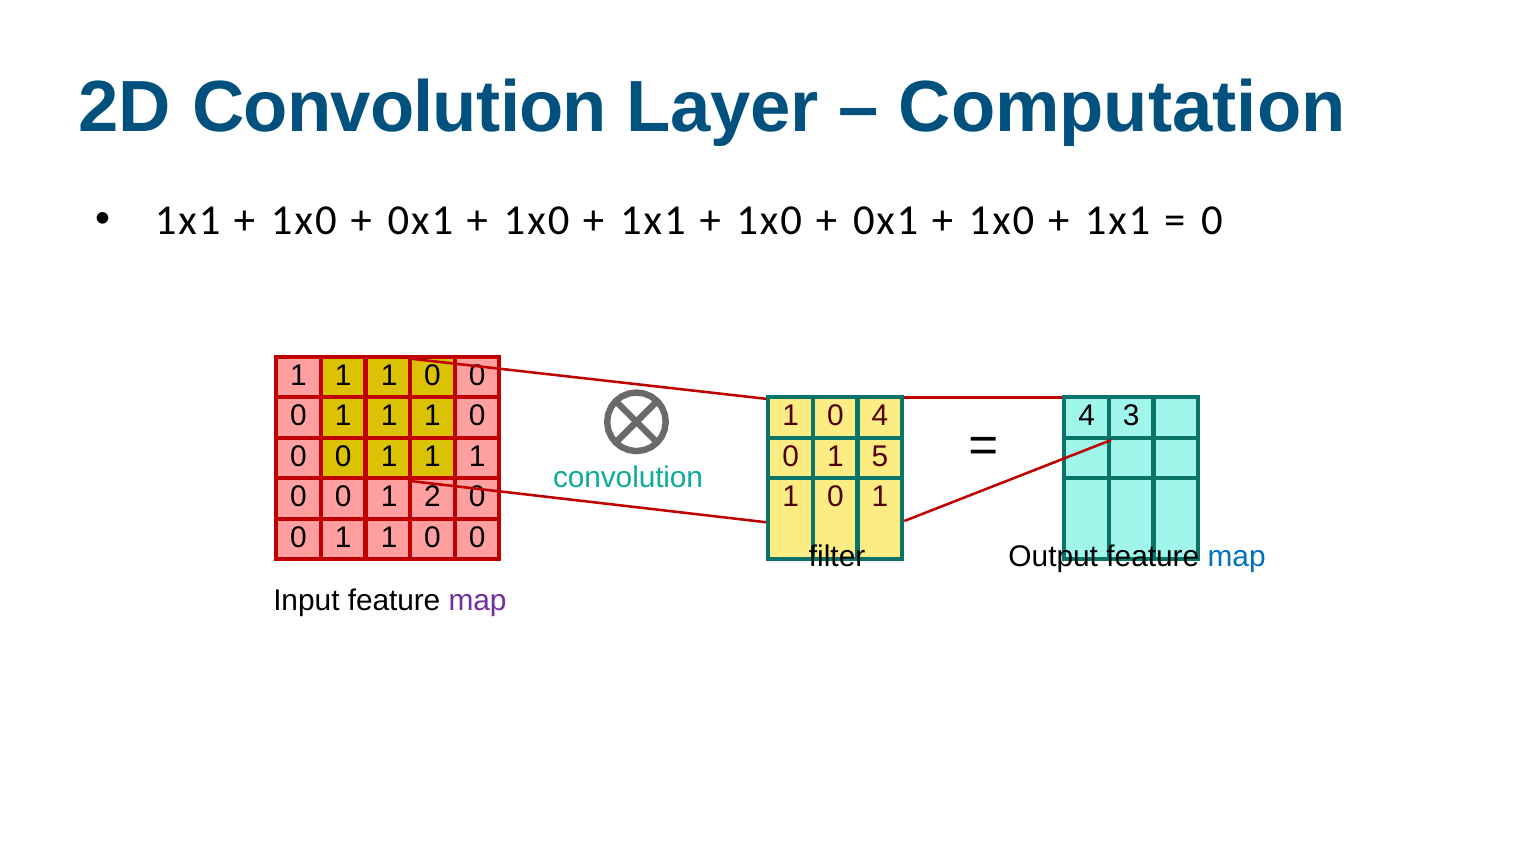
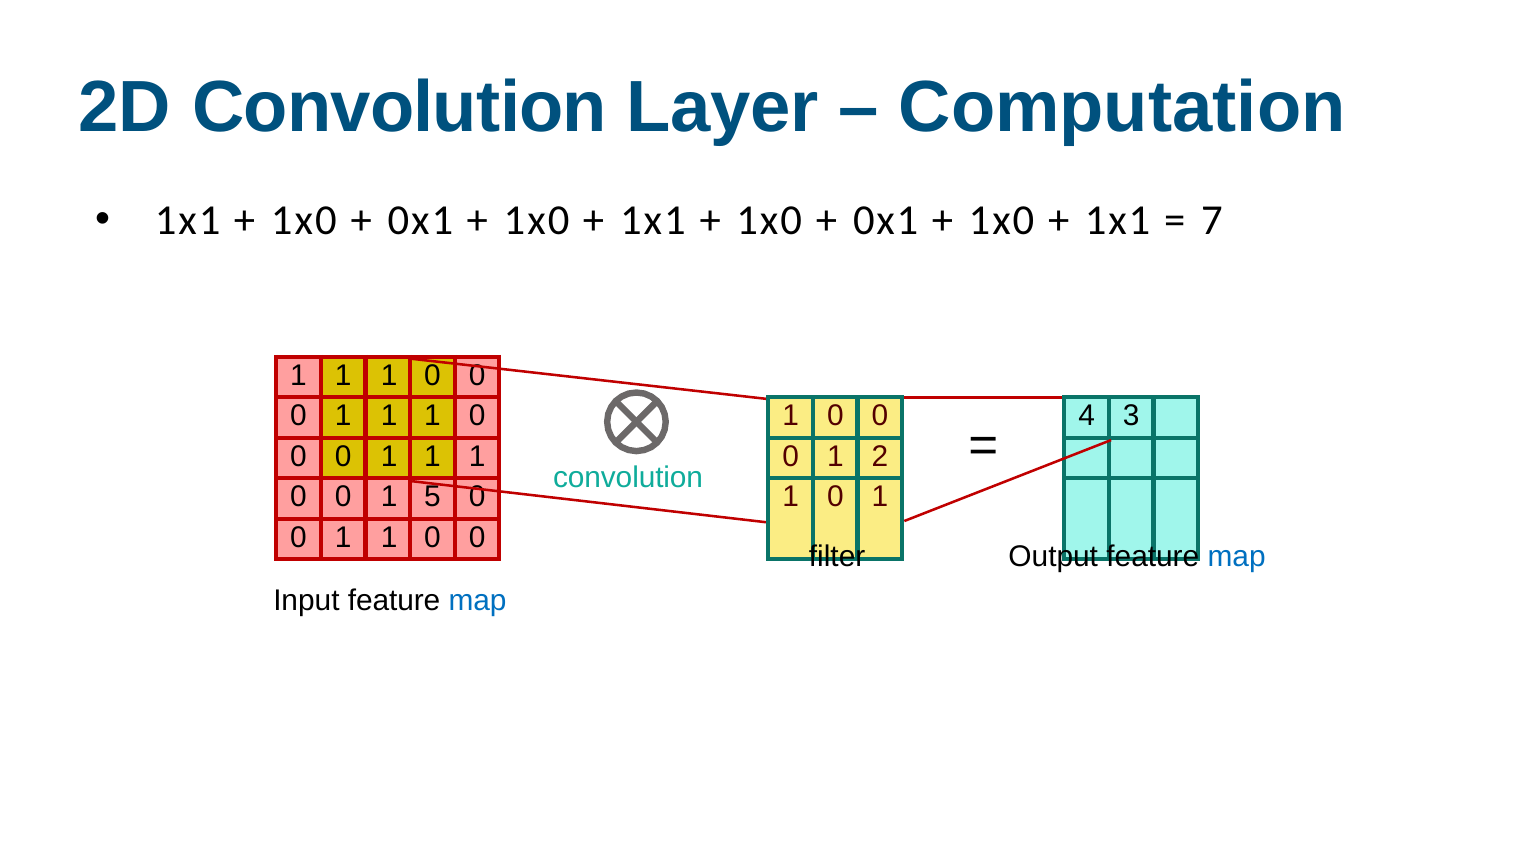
0: 0 -> 7 (1212, 220)
4: 4 -> 0 (880, 416)
5: 5 -> 2 (880, 456)
2: 2 -> 5 (432, 497)
map colour: purple -> blue (477, 600)
